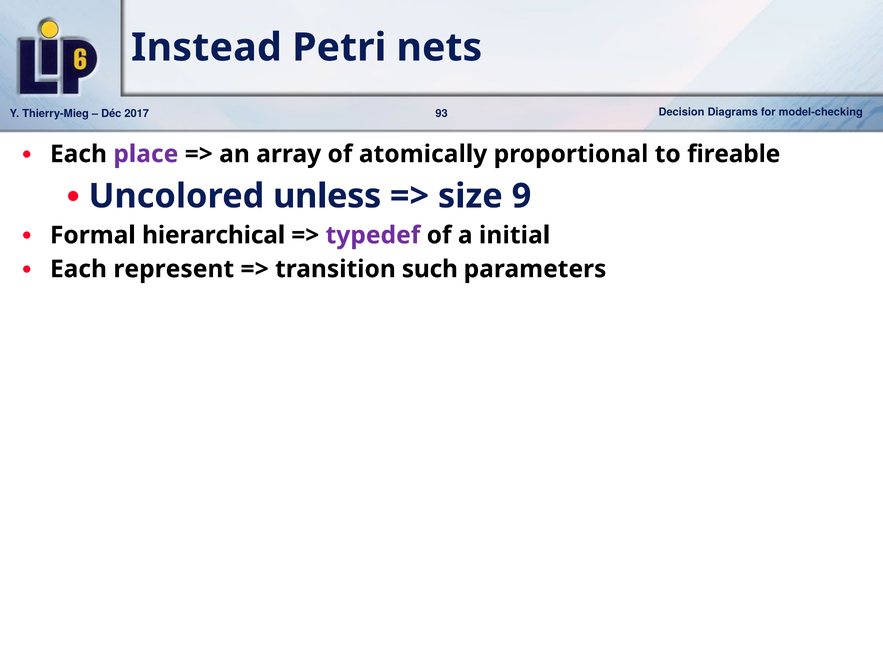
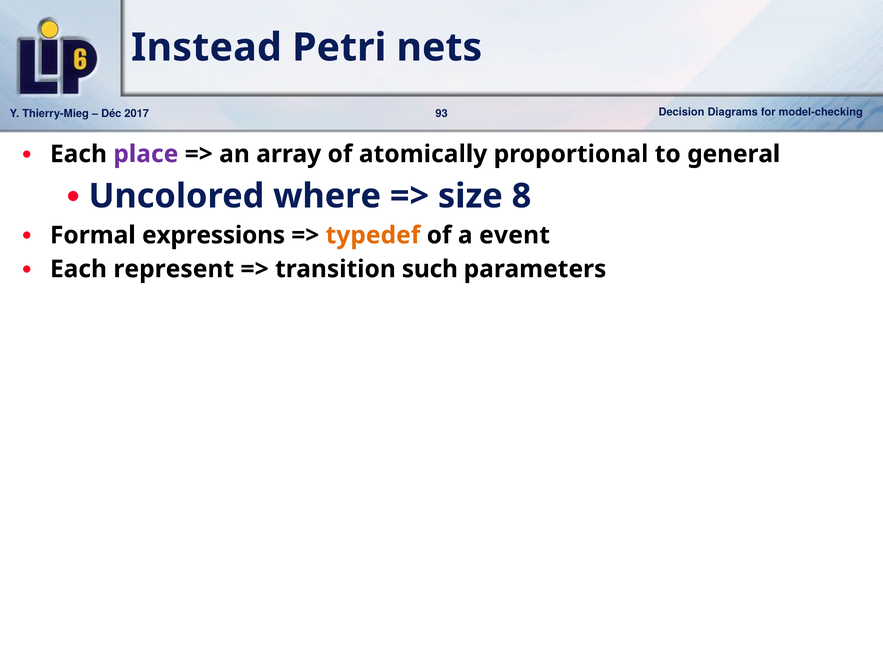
fireable: fireable -> general (734, 154)
unless: unless -> where (327, 196)
9: 9 -> 8 (521, 196)
hierarchical: hierarchical -> expressions (214, 235)
typedef colour: purple -> orange (373, 235)
initial: initial -> event (515, 235)
